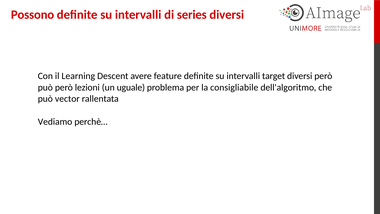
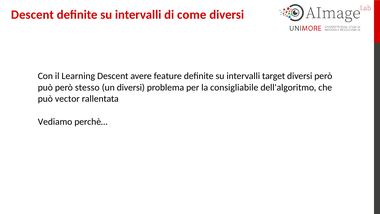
Possono: Possono -> Descent (32, 15)
series: series -> come (192, 15)
lezioni: lezioni -> stesso (87, 87)
un uguale: uguale -> diversi (131, 87)
